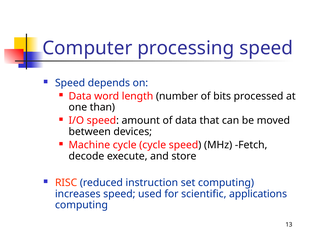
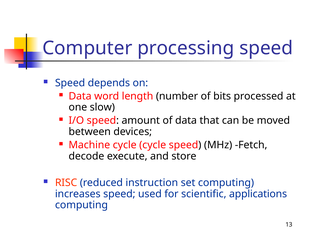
than: than -> slow (102, 107)
